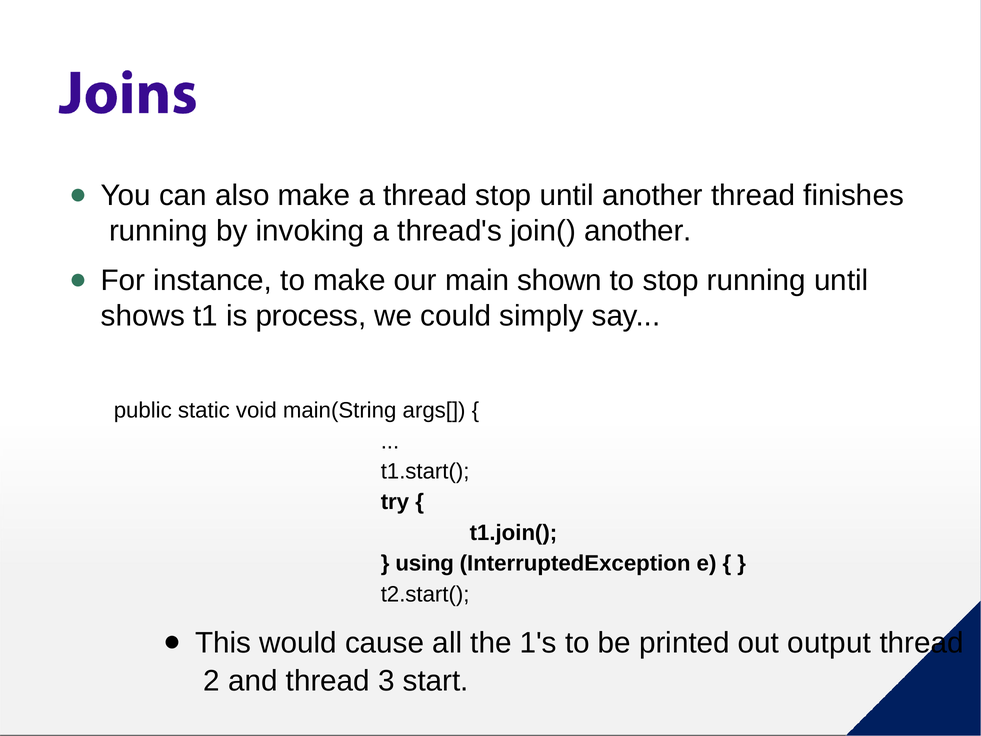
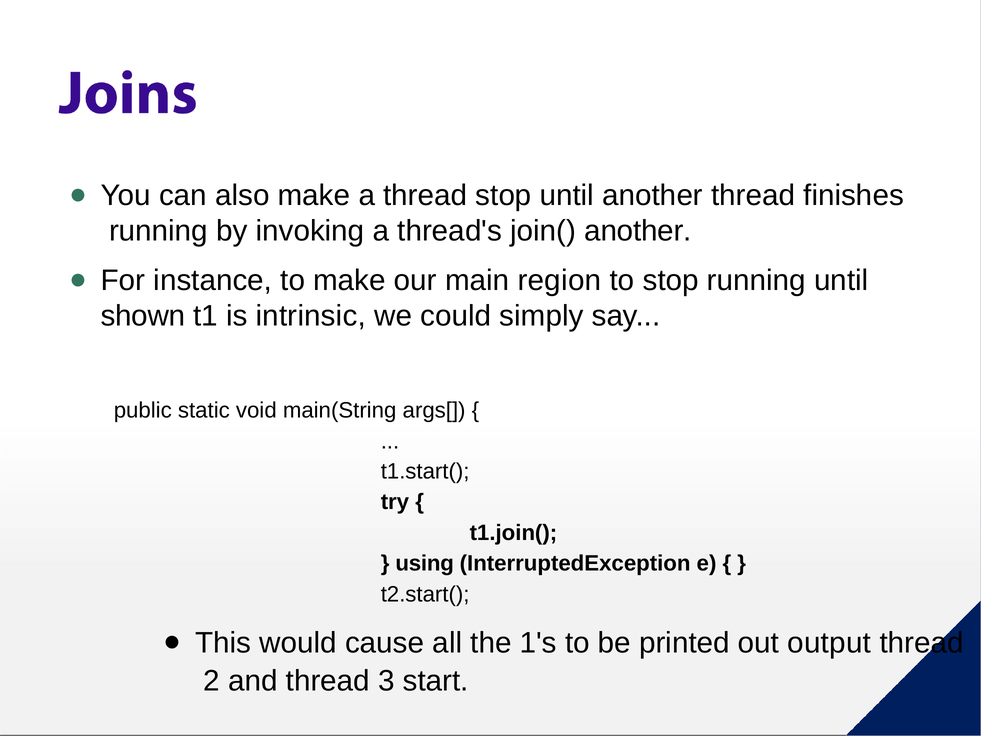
shown: shown -> region (559, 280)
shows: shows -> shown (143, 316)
process: process -> intrinsic (311, 316)
